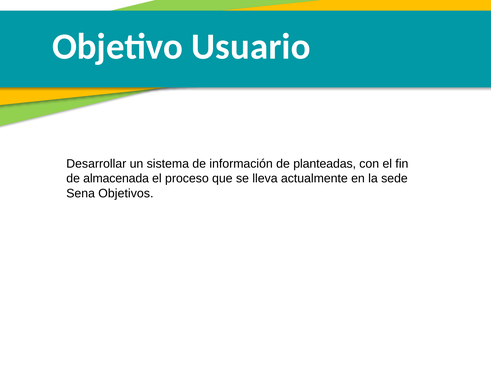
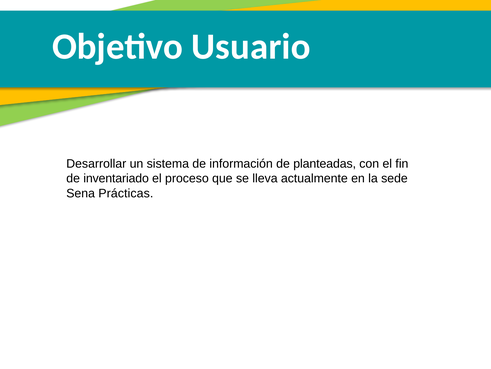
almacenada: almacenada -> inventariado (116, 178)
Objetivos: Objetivos -> Prácticas (126, 193)
